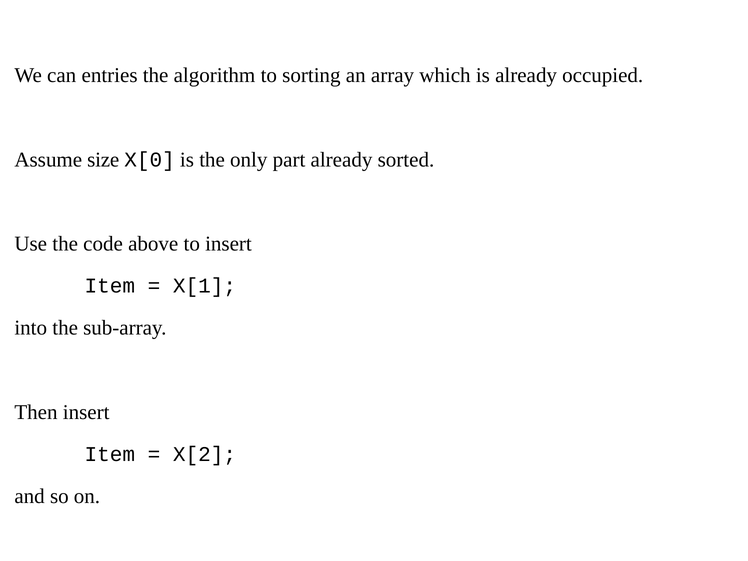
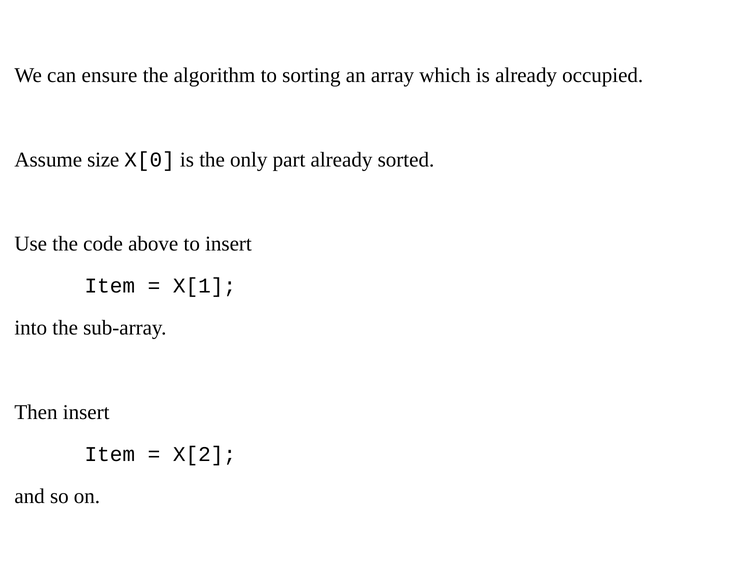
entries: entries -> ensure (109, 75)
